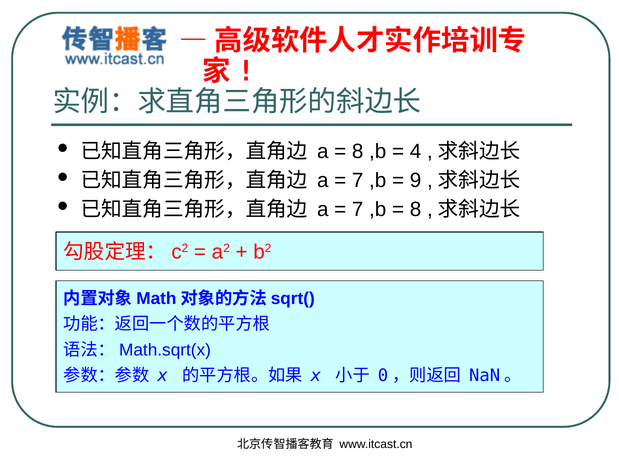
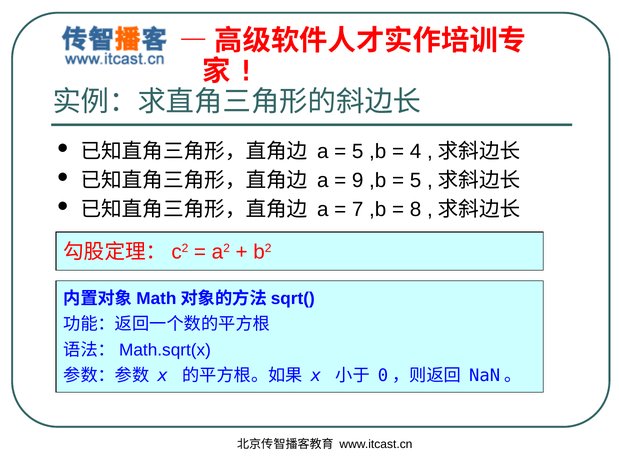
8: 8 -> 5 (358, 152)
7: 7 -> 9 (358, 180)
9: 9 -> 5 (416, 180)
